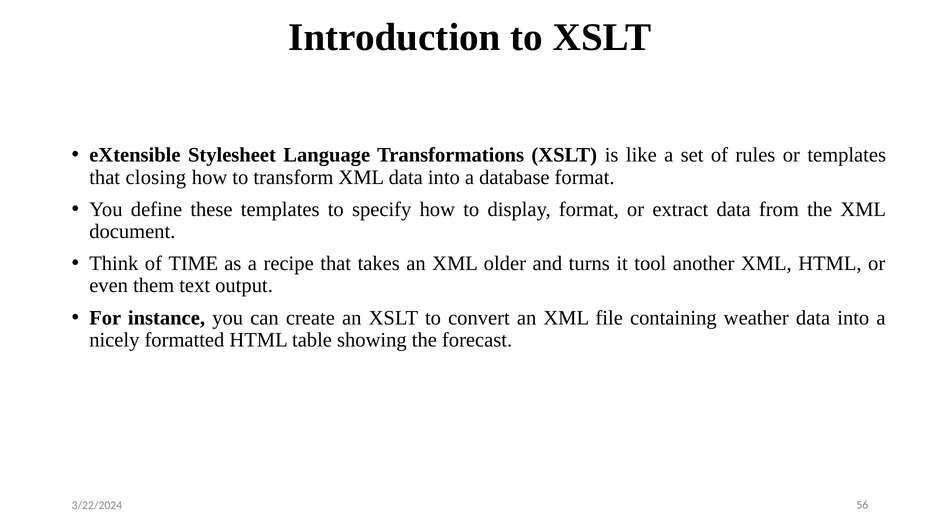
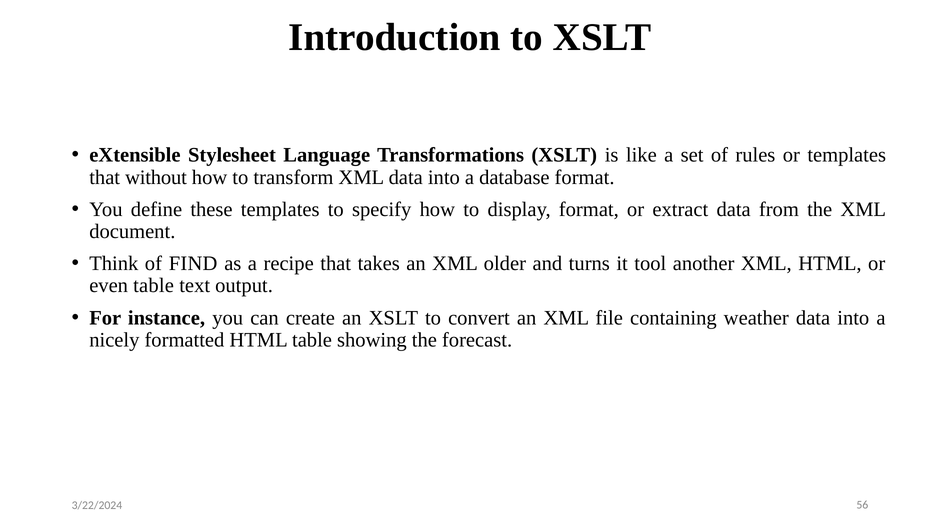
closing: closing -> without (156, 177)
TIME: TIME -> FIND (193, 263)
even them: them -> table (154, 286)
